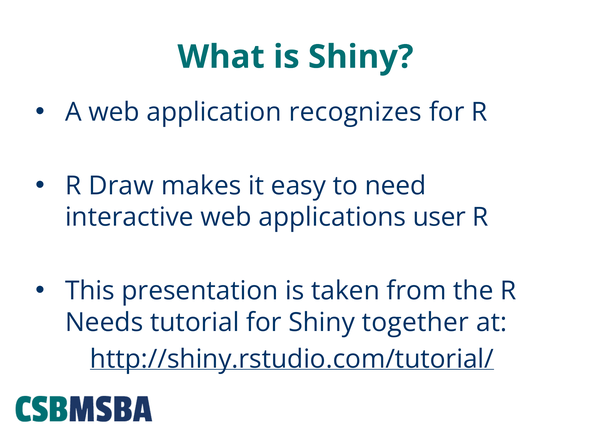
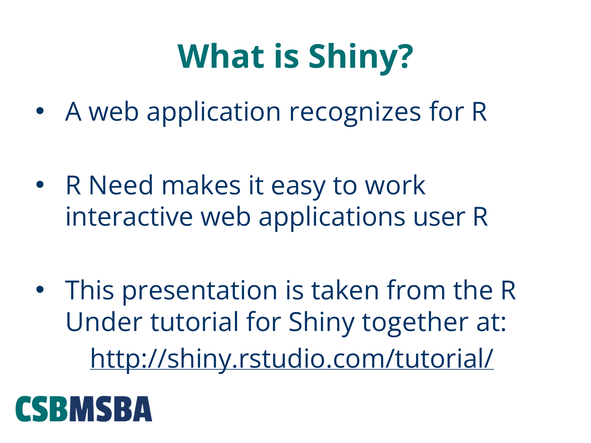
Draw: Draw -> Need (121, 186)
need: need -> work (395, 186)
Needs: Needs -> Under (104, 323)
